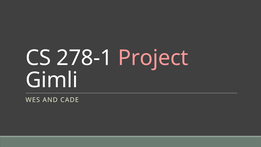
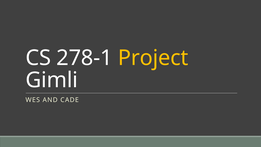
Project colour: pink -> yellow (153, 58)
